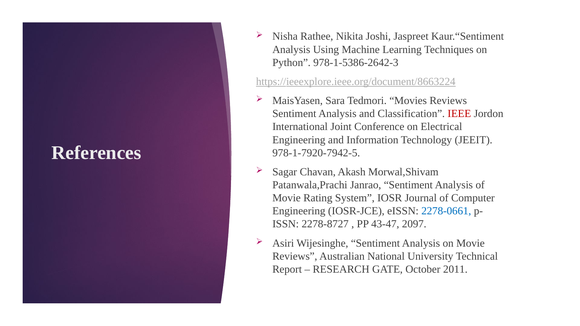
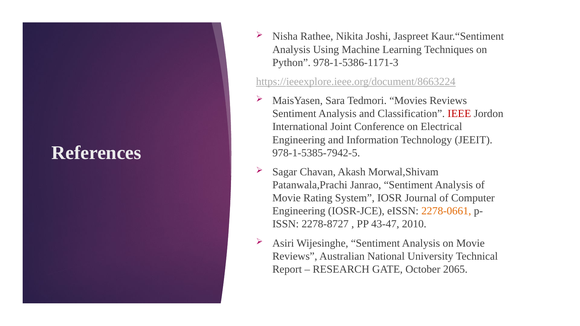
978-1-5386-2642-3: 978-1-5386-2642-3 -> 978-1-5386-1171-3 (356, 63)
978-1-7920-7942-5: 978-1-7920-7942-5 -> 978-1-5385-7942-5 (316, 153)
2278-0661 colour: blue -> orange (446, 211)
2097: 2097 -> 2010 (414, 224)
2011: 2011 -> 2065 (455, 269)
